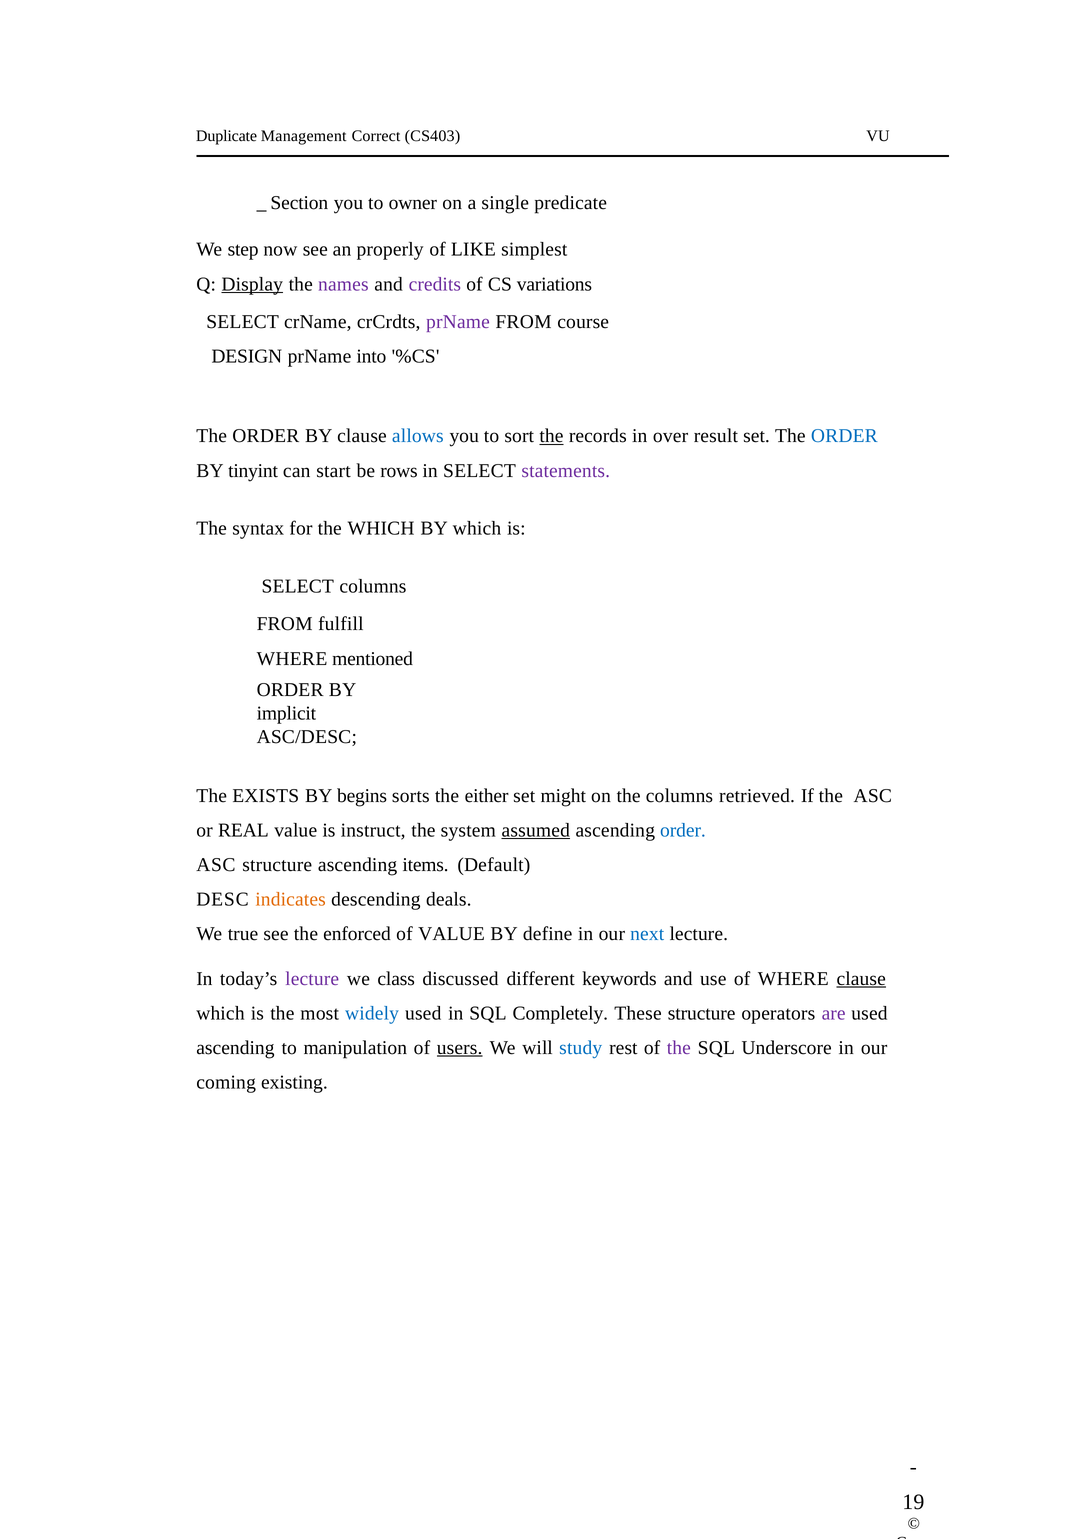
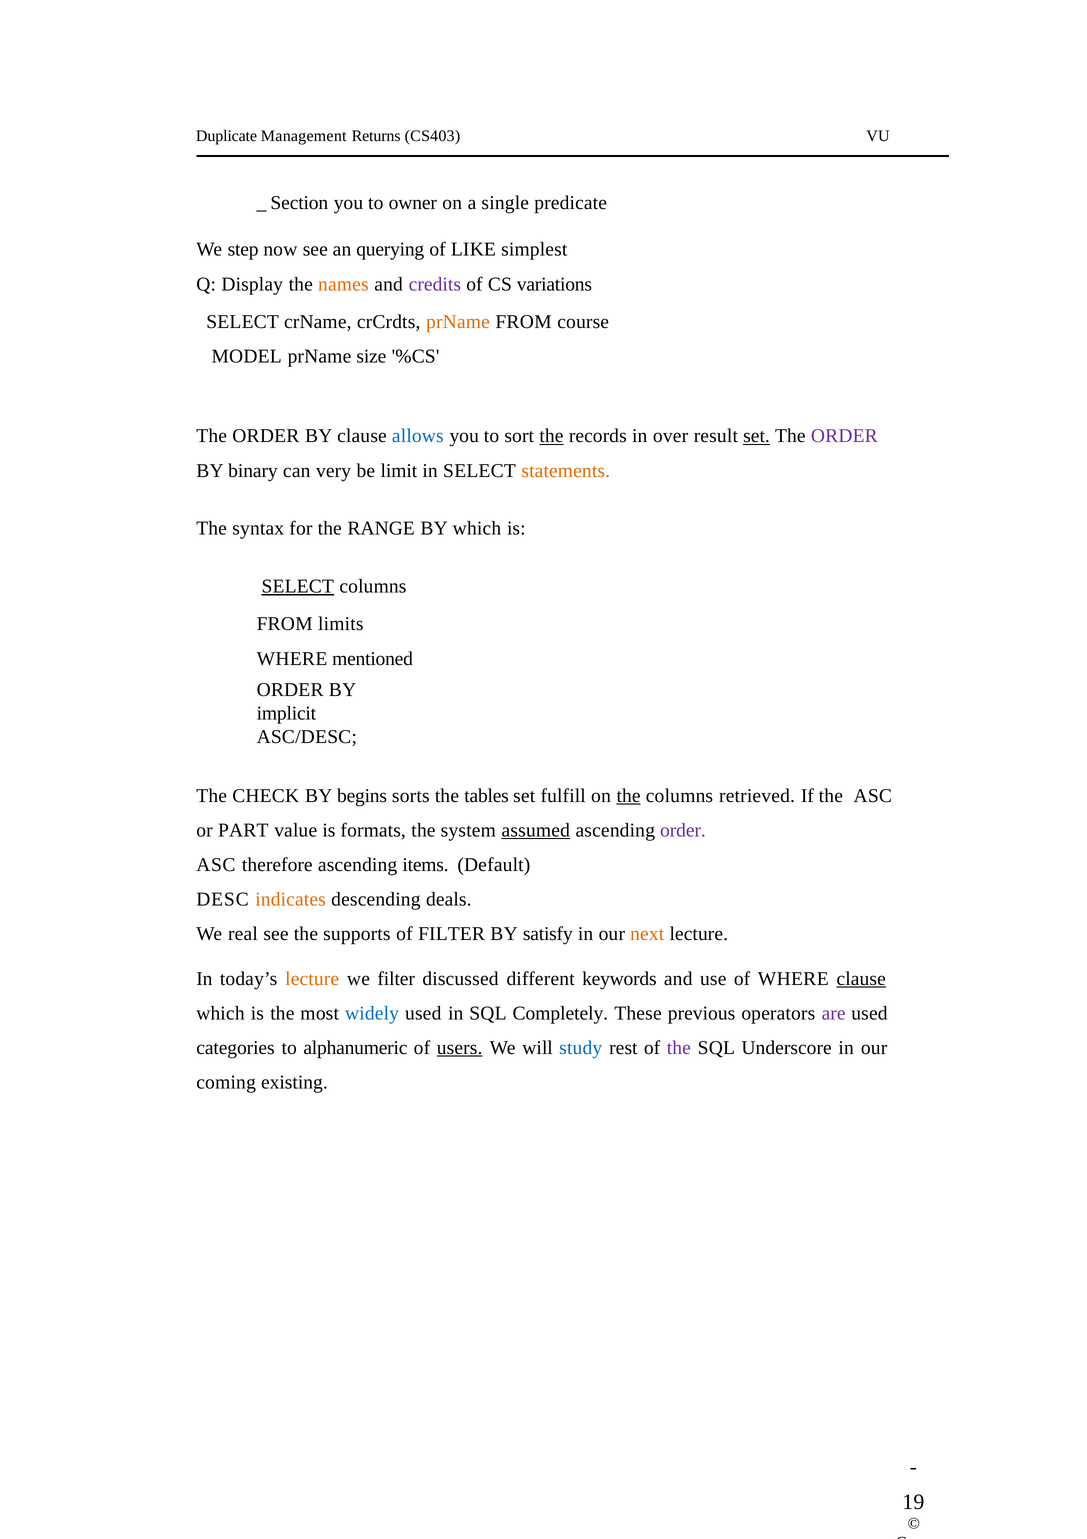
Correct: Correct -> Returns (376, 136)
properly: properly -> querying (390, 249)
Display underline: present -> none (252, 284)
names colour: purple -> orange (343, 284)
prName colour: purple -> orange (458, 322)
DESIGN: DESIGN -> MODEL (247, 356)
into: into -> size (371, 356)
set underline: none -> present (757, 436)
ORDER colour: blue -> purple (844, 436)
tinyint: tinyint -> binary (253, 470)
start: start -> very (334, 470)
rows: rows -> limit (399, 470)
statements colour: purple -> orange (566, 470)
the WHICH: WHICH -> RANGE (381, 528)
SELECT underline: none -> present (298, 586)
fulfill: fulfill -> limits (341, 624)
EXISTS: EXISTS -> CHECK (266, 795)
either: either -> tables (487, 795)
might: might -> fulfill (563, 795)
the underline: none -> present (629, 795)
REAL: REAL -> PART (243, 830)
instruct: instruct -> formats (373, 830)
order colour: blue -> purple (683, 830)
ASC structure: structure -> therefore (277, 864)
true: true -> real (243, 934)
enforced: enforced -> supports (357, 934)
of VALUE: VALUE -> FILTER (452, 934)
define: define -> satisfy (548, 934)
next colour: blue -> orange (647, 934)
lecture colour: purple -> orange (312, 978)
we class: class -> filter (396, 978)
These structure: structure -> previous (702, 1013)
ascending: ascending -> categories (235, 1047)
manipulation: manipulation -> alphanumeric (355, 1047)
